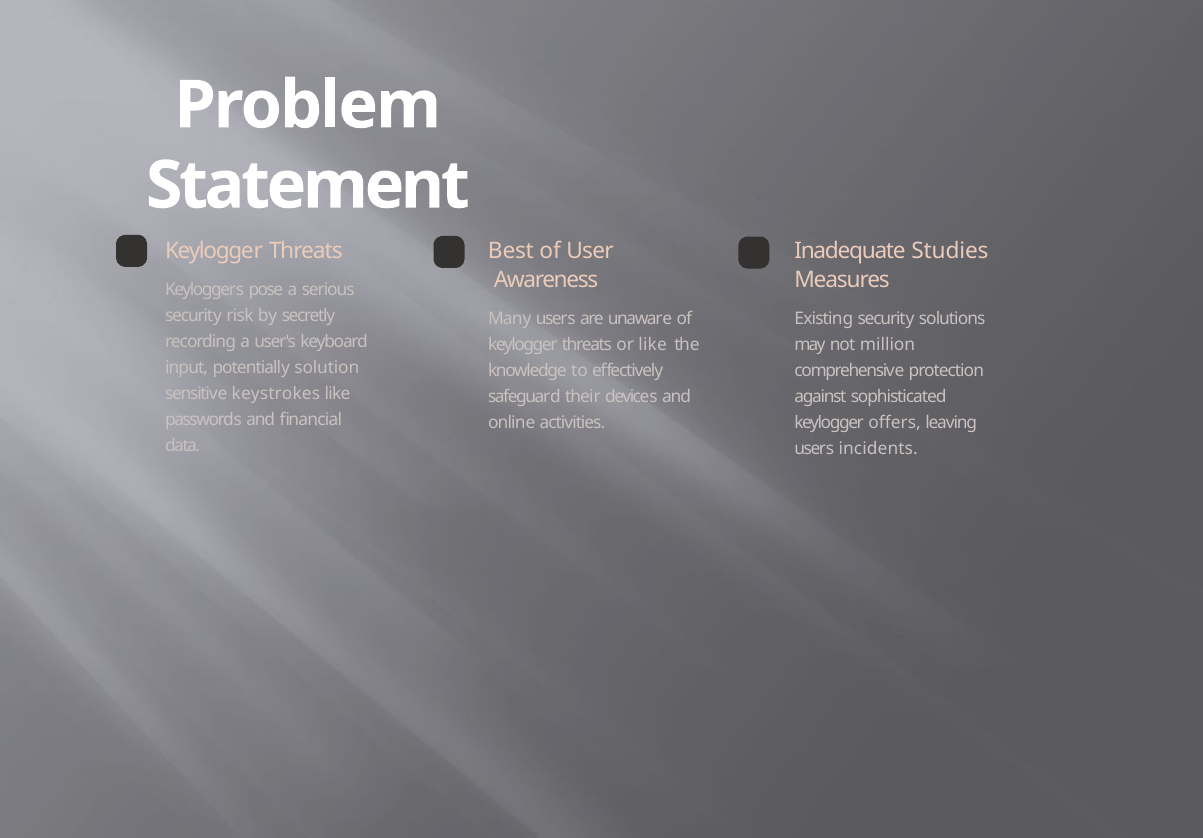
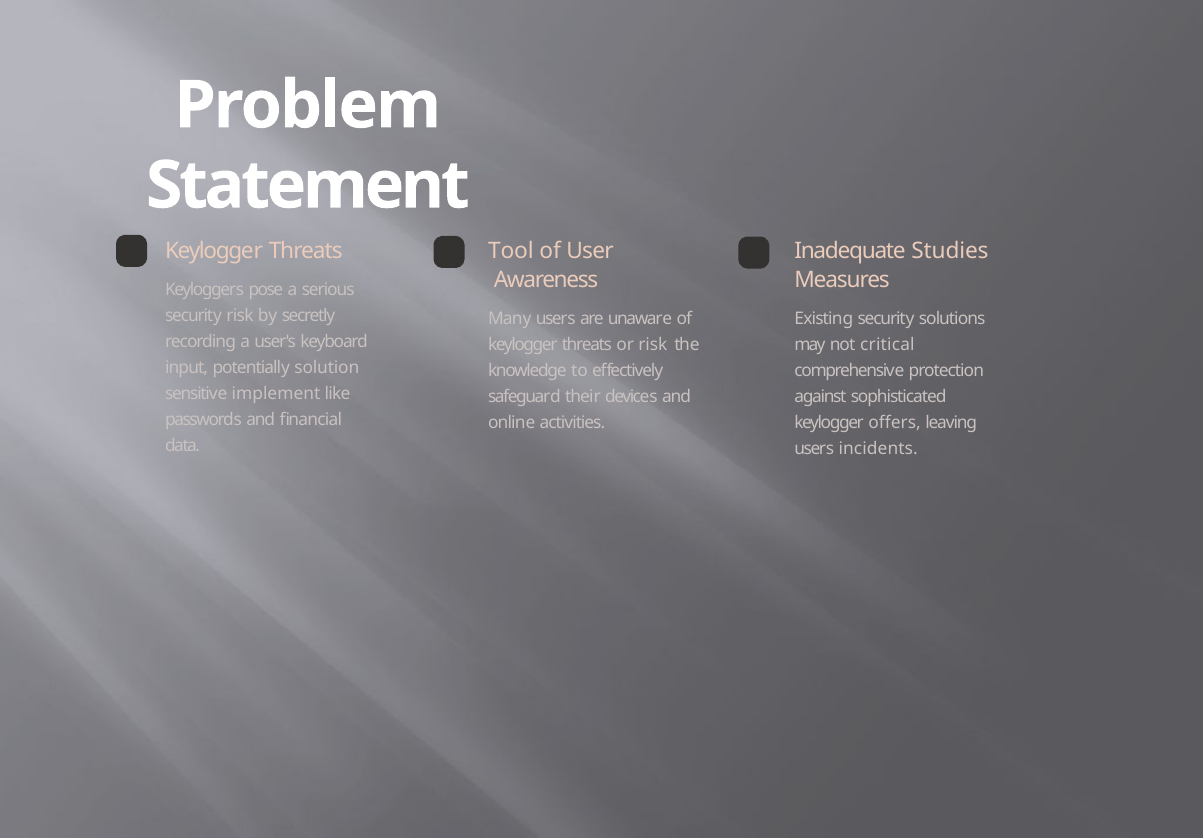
Best: Best -> Tool (511, 251)
or like: like -> risk (653, 345)
million: million -> critical (887, 345)
keystrokes: keystrokes -> implement (276, 394)
